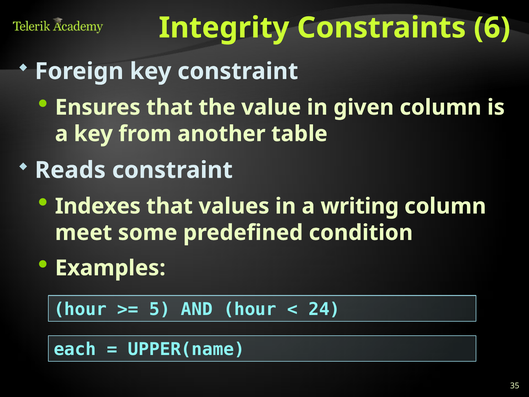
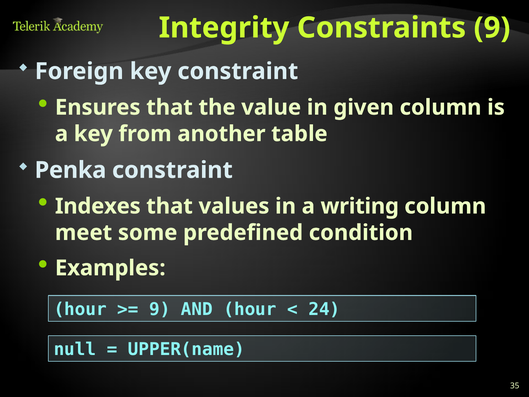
Constraints 6: 6 -> 9 (492, 28)
Reads: Reads -> Penka (70, 170)
5: 5 -> 9 (160, 309)
each: each -> null (75, 349)
